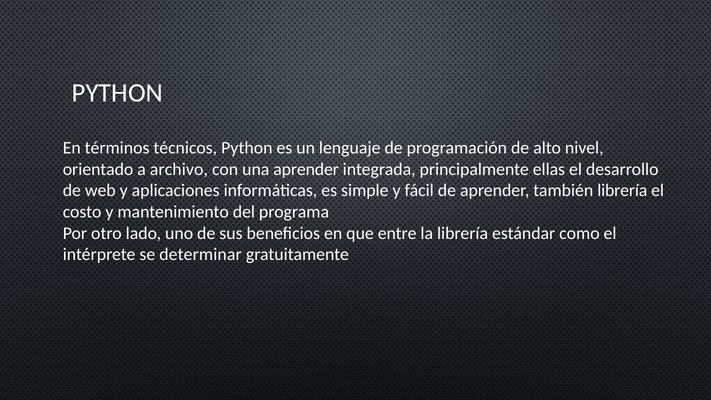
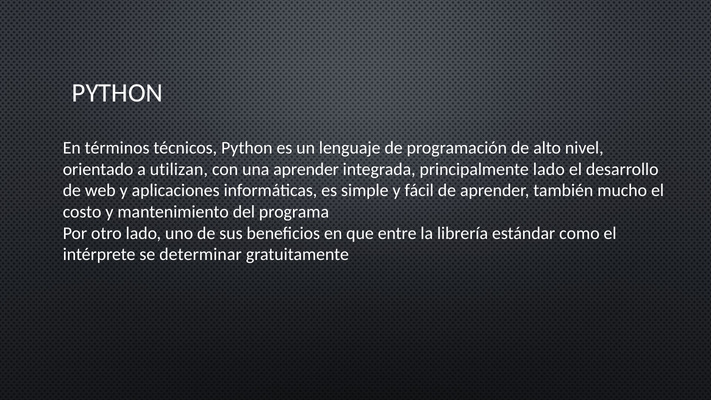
archivo: archivo -> utilizan (179, 169)
principalmente ellas: ellas -> lado (549, 169)
también librería: librería -> mucho (622, 190)
